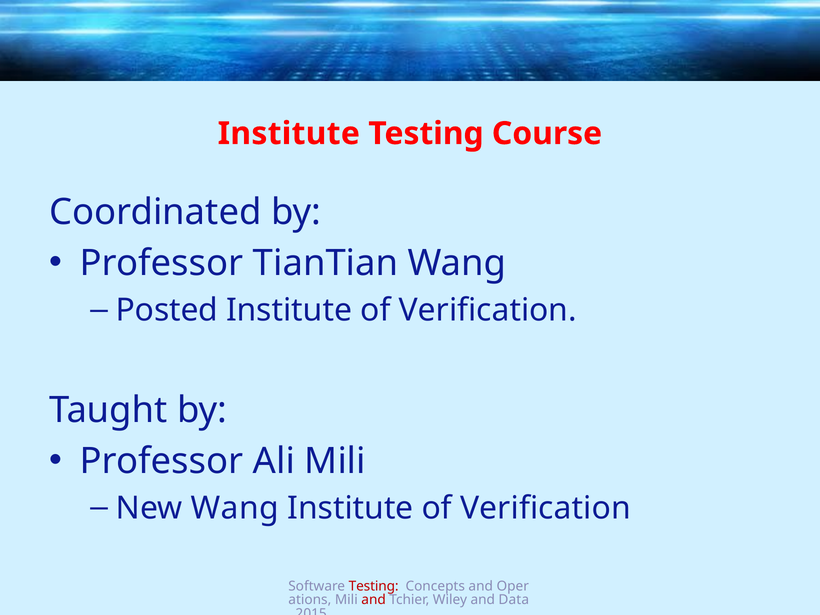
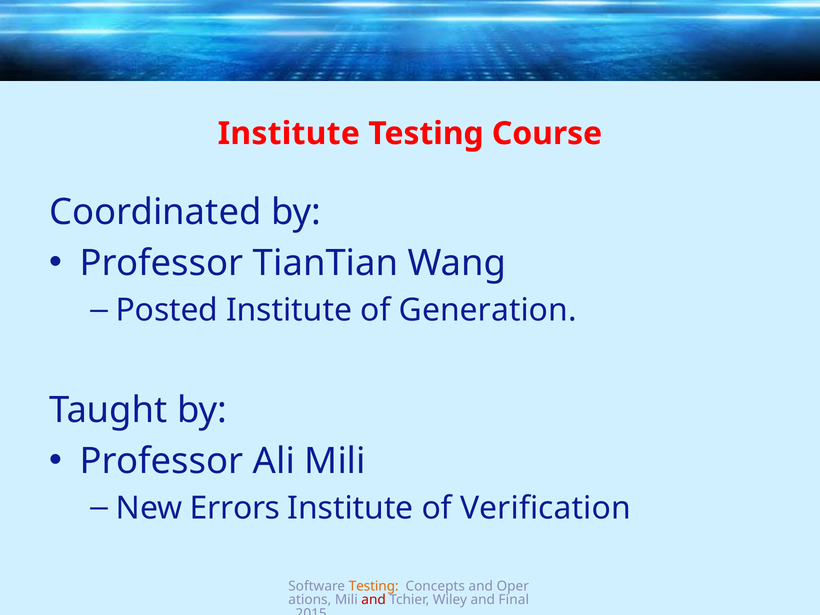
Verification: Verification -> Generation (488, 310)
New Wang: Wang -> Errors (235, 508)
Testing colour: red -> orange (374, 586)
Data: Data -> Final (514, 600)
